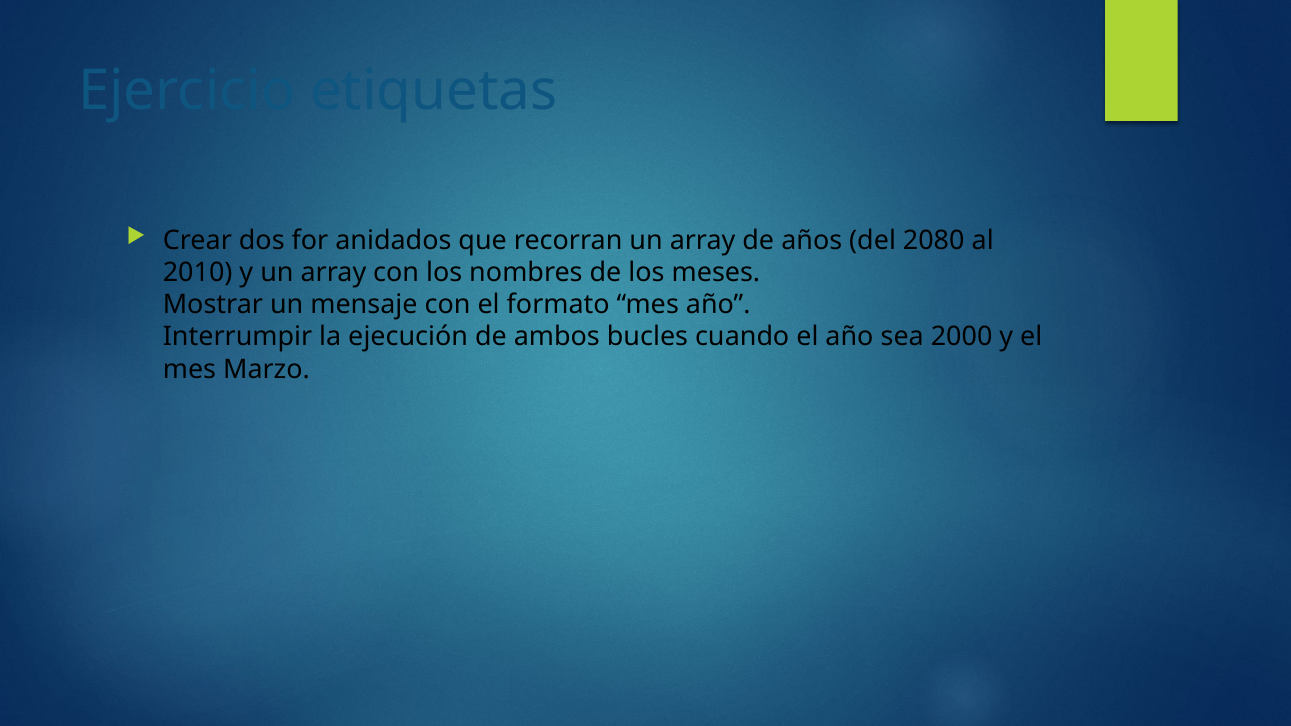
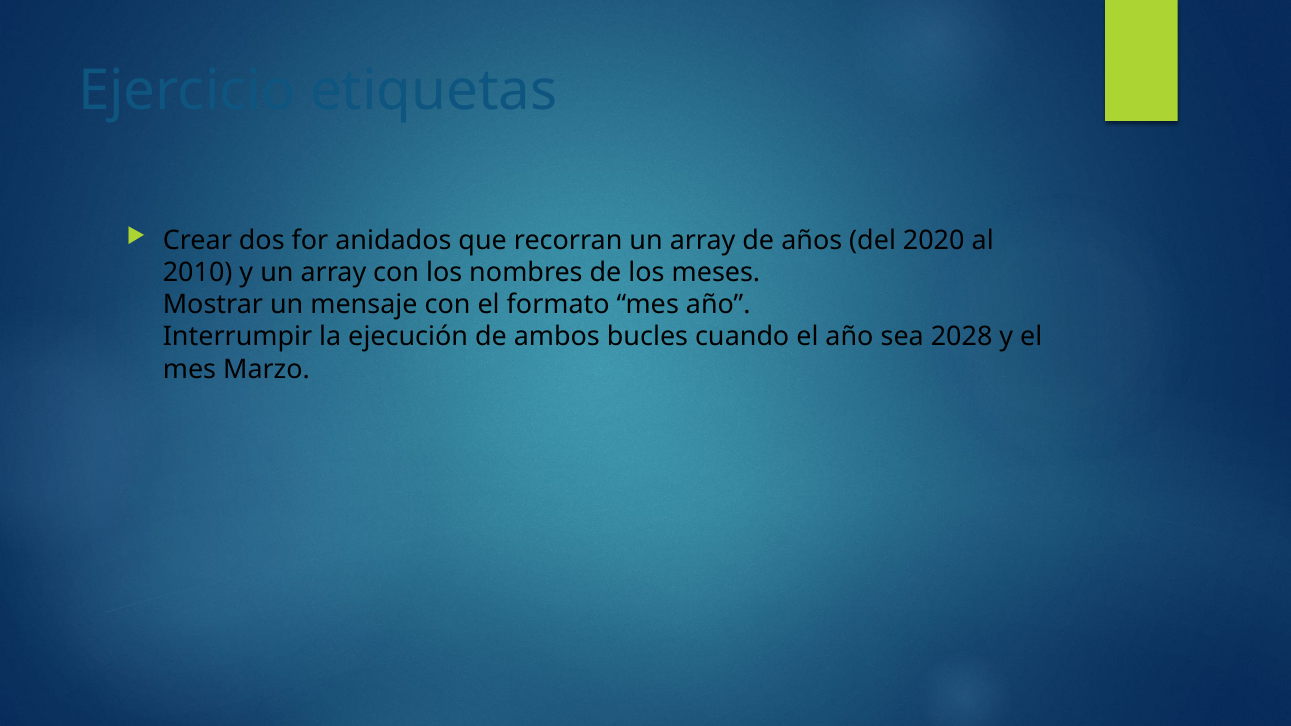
2080: 2080 -> 2020 (934, 240)
2000: 2000 -> 2028 (962, 337)
